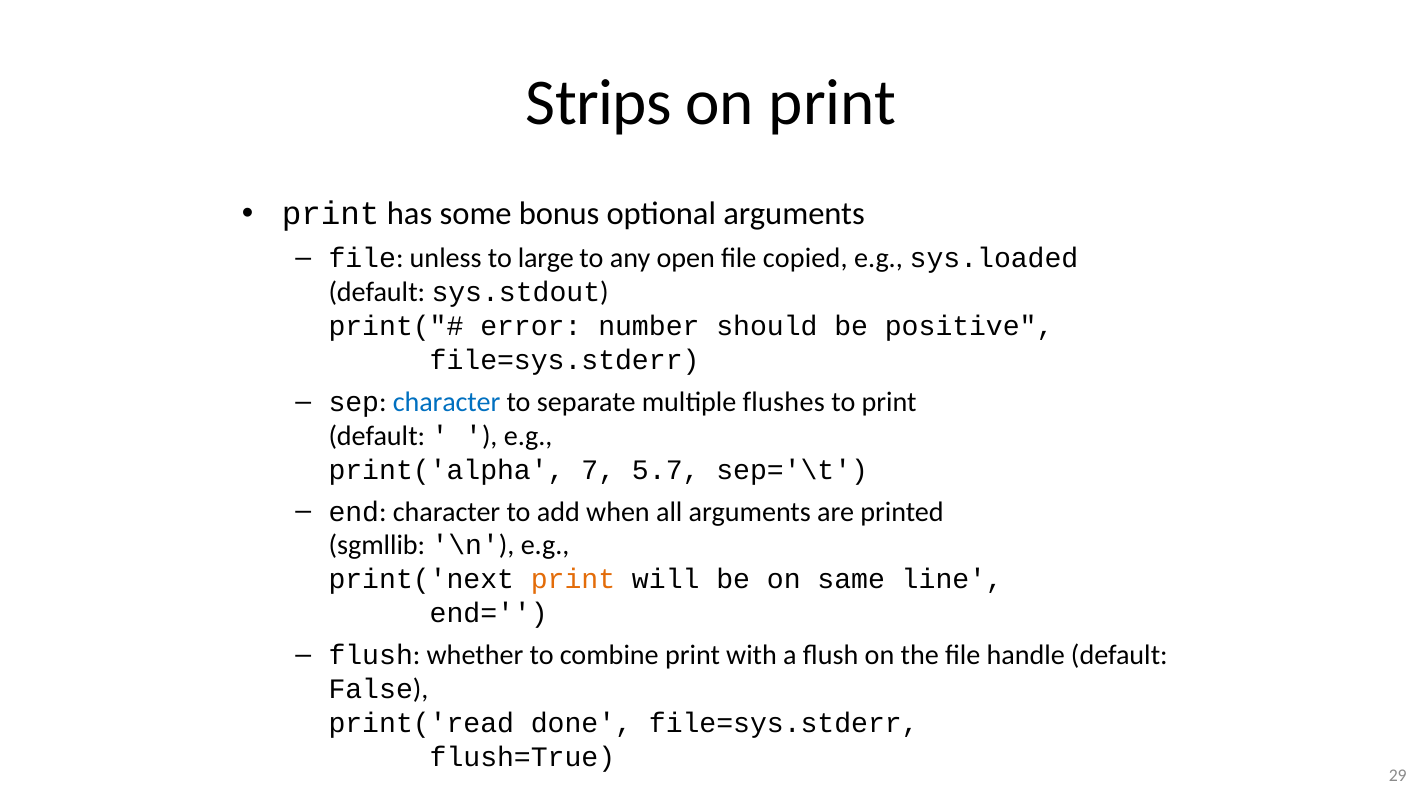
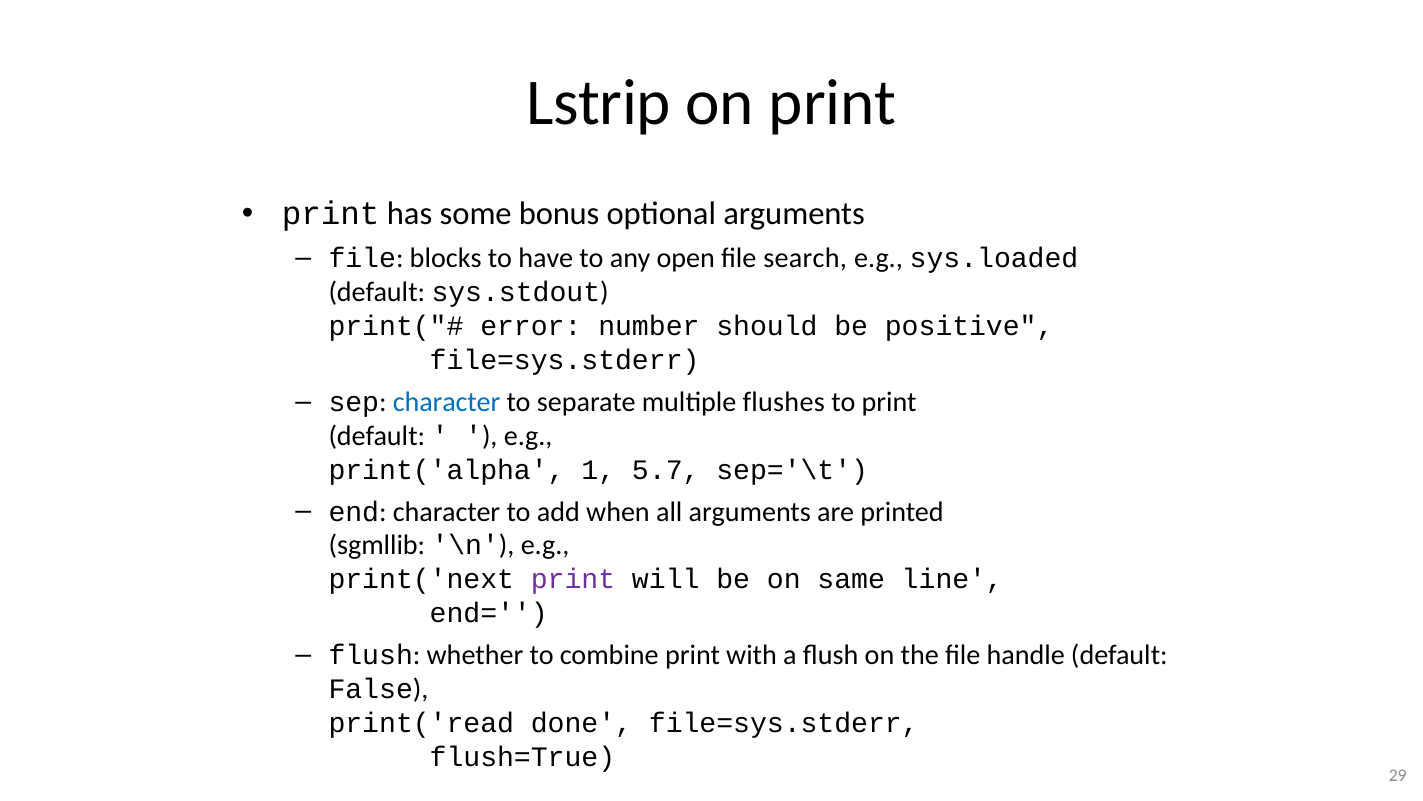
Strips: Strips -> Lstrip (599, 103)
unless: unless -> blocks (446, 258)
large: large -> have (546, 258)
copied: copied -> search (805, 258)
7: 7 -> 1 (598, 469)
print colour: orange -> purple (573, 579)
